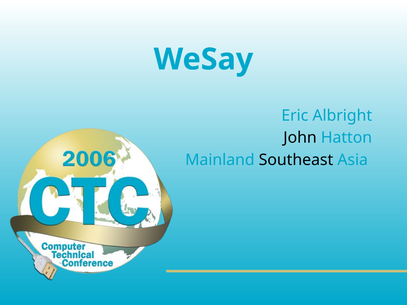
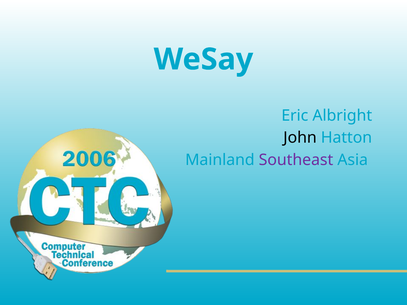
Southeast colour: black -> purple (296, 160)
